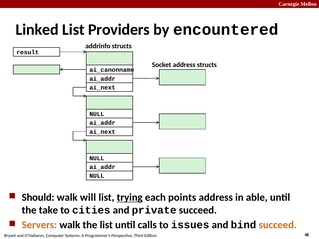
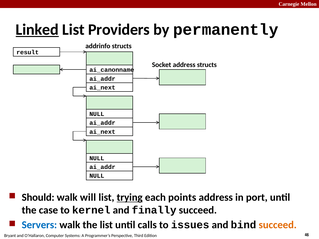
Linked underline: none -> present (37, 30)
encountered: encountered -> permanently (226, 30)
able: able -> port (257, 198)
take: take -> case (48, 210)
cities: cities -> kernel (91, 210)
private: private -> finally (154, 210)
Servers colour: orange -> blue (39, 225)
